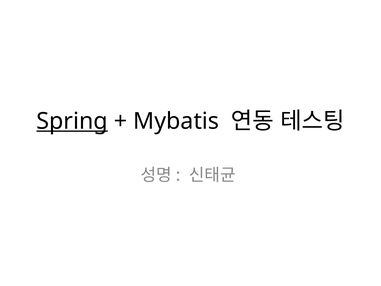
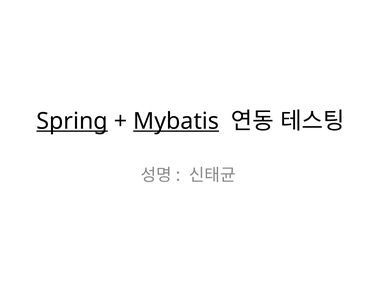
Mybatis underline: none -> present (176, 121)
